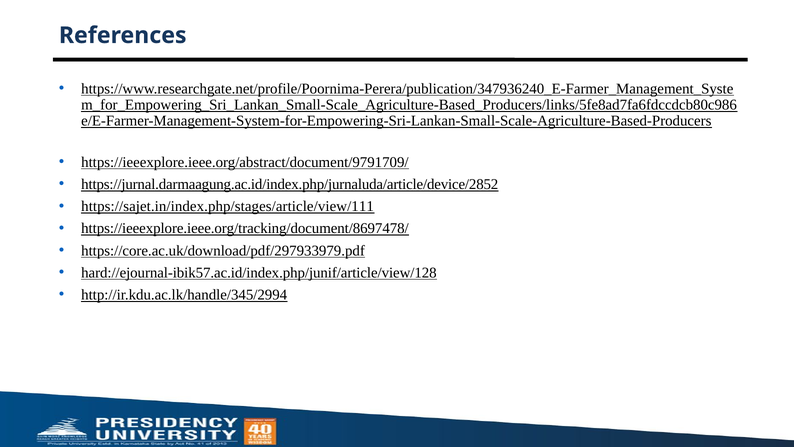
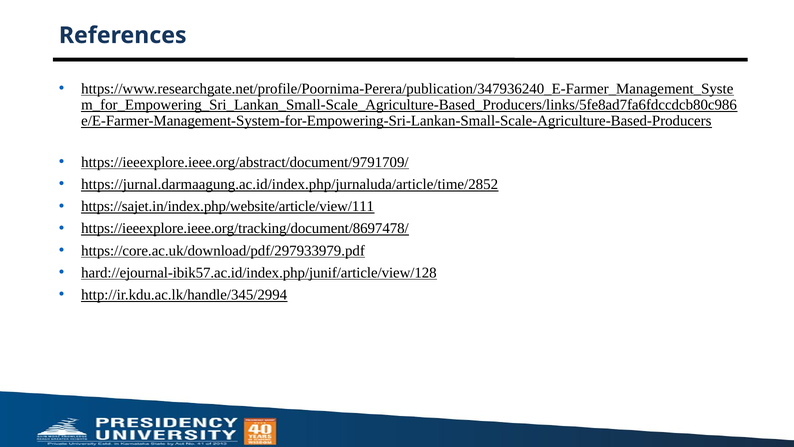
https://jurnal.darmaagung.ac.id/index.php/jurnaluda/article/device/2852: https://jurnal.darmaagung.ac.id/index.php/jurnaluda/article/device/2852 -> https://jurnal.darmaagung.ac.id/index.php/jurnaluda/article/time/2852 (290, 184)
https://sajet.in/index.php/stages/article/view/111: https://sajet.in/index.php/stages/article/view/111 -> https://sajet.in/index.php/website/article/view/111 (228, 206)
